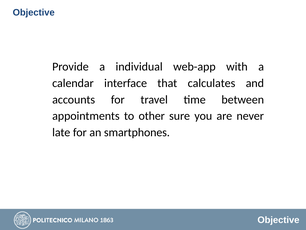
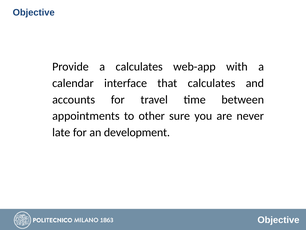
a individual: individual -> calculates (139, 67)
smartphones: smartphones -> development (137, 132)
